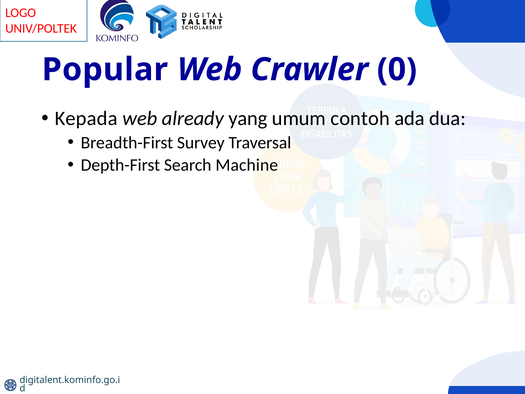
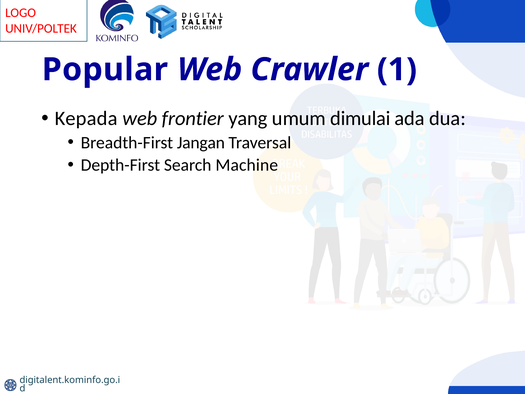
0: 0 -> 1 (397, 70)
already: already -> frontier (193, 118)
contoh: contoh -> dimulai (360, 118)
Survey: Survey -> Jangan (201, 142)
